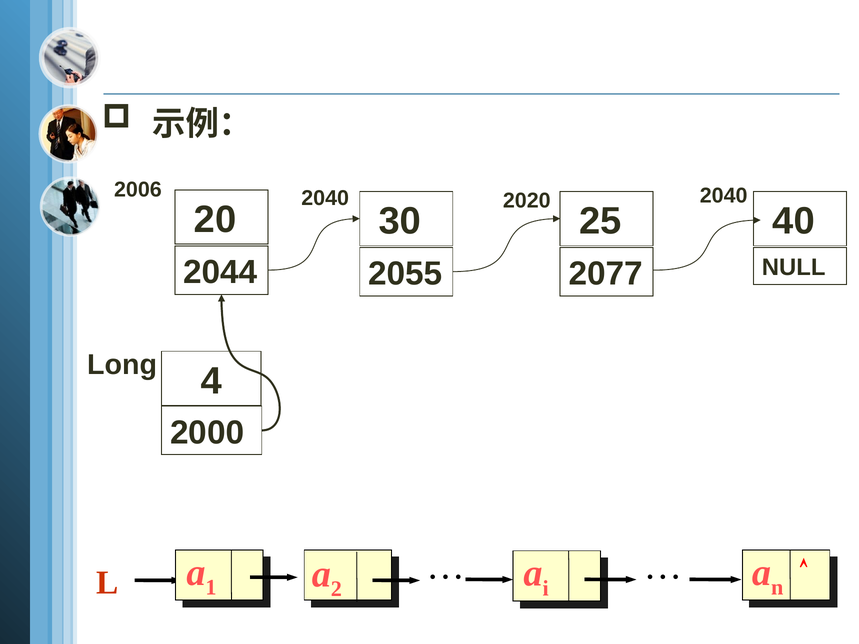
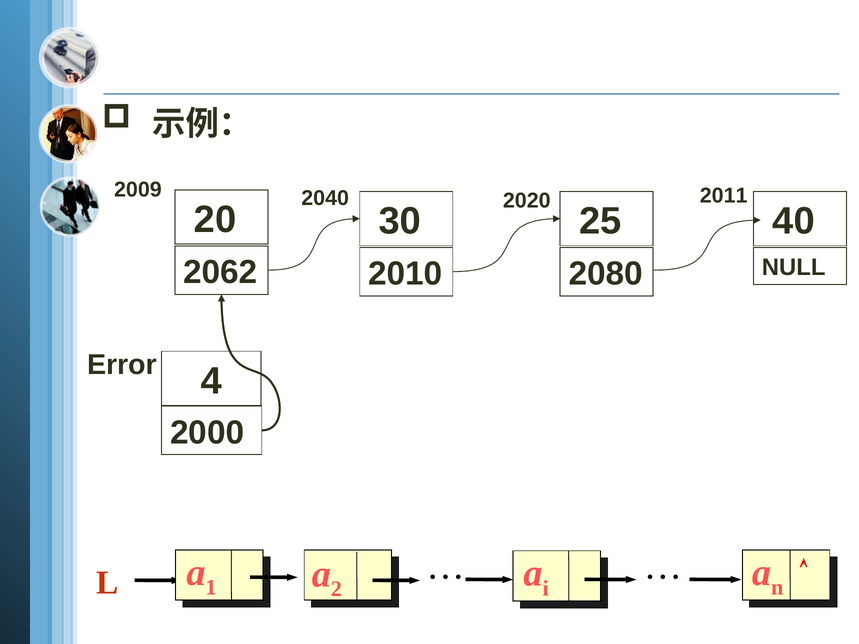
2006: 2006 -> 2009 (138, 190)
2020 2040: 2040 -> 2011 (724, 196)
2044: 2044 -> 2062 (220, 273)
2055: 2055 -> 2010 (405, 274)
2077: 2077 -> 2080 (606, 274)
Long: Long -> Error (122, 365)
